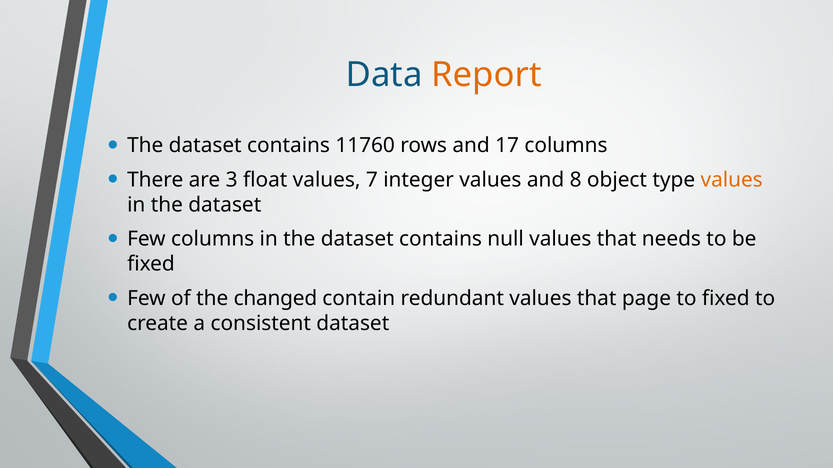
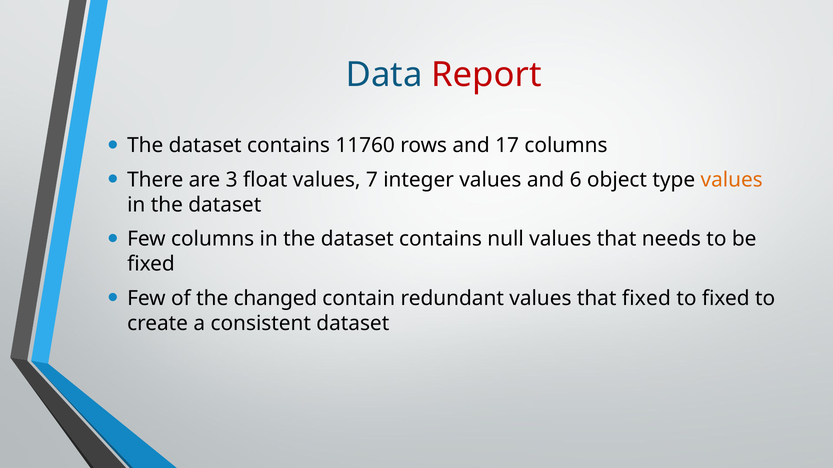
Report colour: orange -> red (486, 75)
8: 8 -> 6 (576, 180)
that page: page -> fixed (646, 299)
